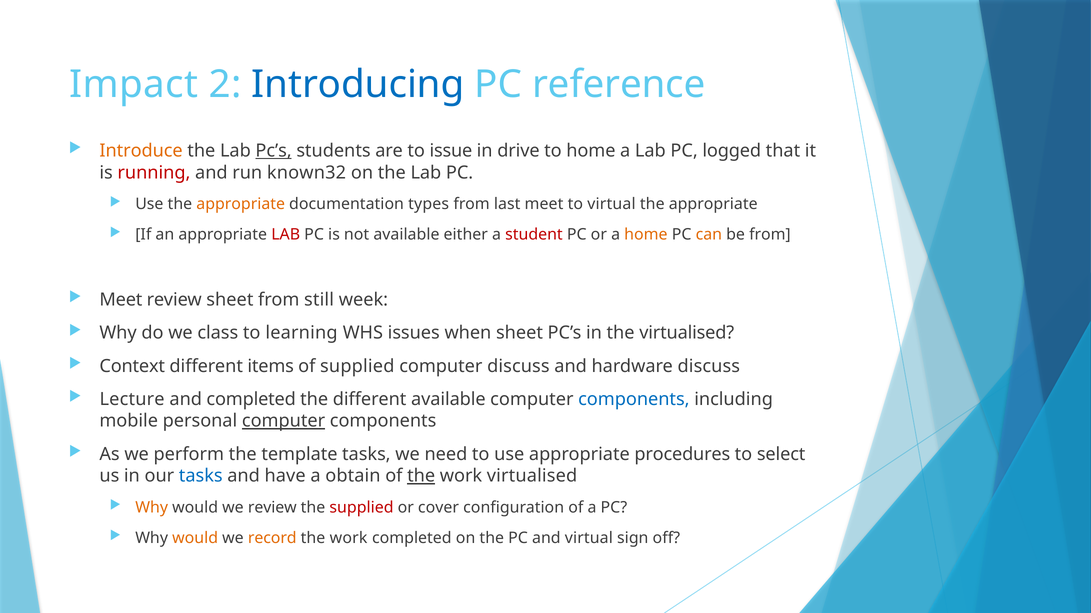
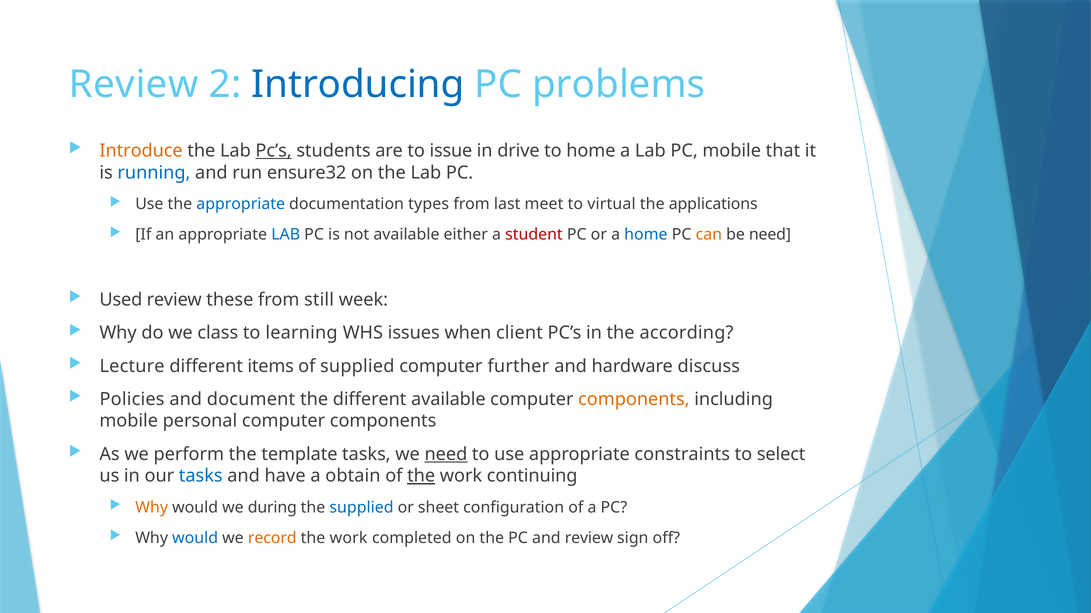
Impact: Impact -> Review (134, 85)
reference: reference -> problems (619, 85)
PC logged: logged -> mobile (732, 151)
running colour: red -> blue (154, 173)
known32: known32 -> ensure32 (307, 173)
appropriate colour: orange -> blue (241, 204)
appropriate: appropriate -> applications (713, 204)
LAB colour: red -> blue (286, 235)
home colour: orange -> blue (646, 235)
be from: from -> need (770, 235)
Meet: Meet -> Used (121, 300)
review sheet: sheet -> these (230, 300)
when sheet: sheet -> client (519, 333)
the virtualised: virtualised -> according (687, 333)
Context: Context -> Lecture (132, 366)
computer discuss: discuss -> further (518, 366)
Lecture: Lecture -> Policies (132, 400)
and completed: completed -> document (251, 400)
components colour: blue -> orange (634, 400)
computer underline: present -> none (284, 421)
need underline: none -> present (446, 455)
procedures: procedures -> constraints (682, 455)
work virtualised: virtualised -> continuing (532, 476)
we review: review -> during (272, 508)
supplied colour: red -> blue (362, 508)
cover: cover -> sheet (439, 508)
would colour: orange -> blue (195, 539)
and virtual: virtual -> review (589, 539)
